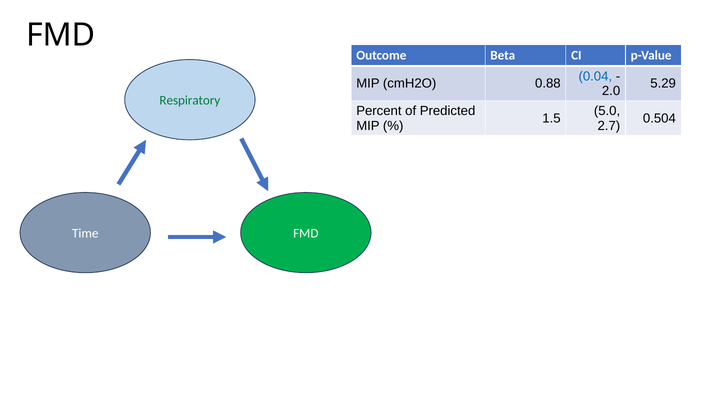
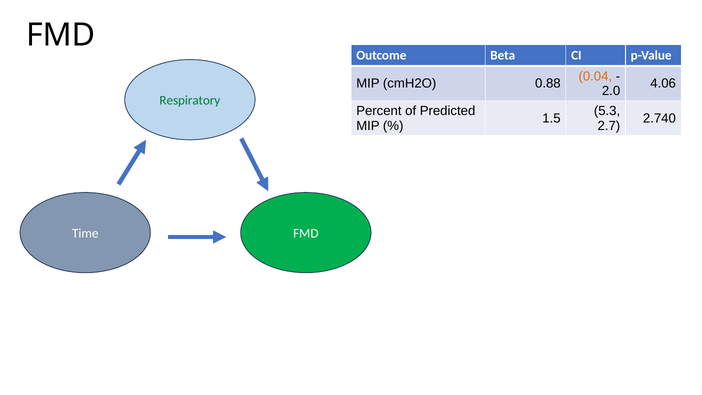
0.04 colour: blue -> orange (595, 76)
5.29: 5.29 -> 4.06 (663, 84)
5.0: 5.0 -> 5.3 (607, 111)
0.504: 0.504 -> 2.740 (659, 118)
